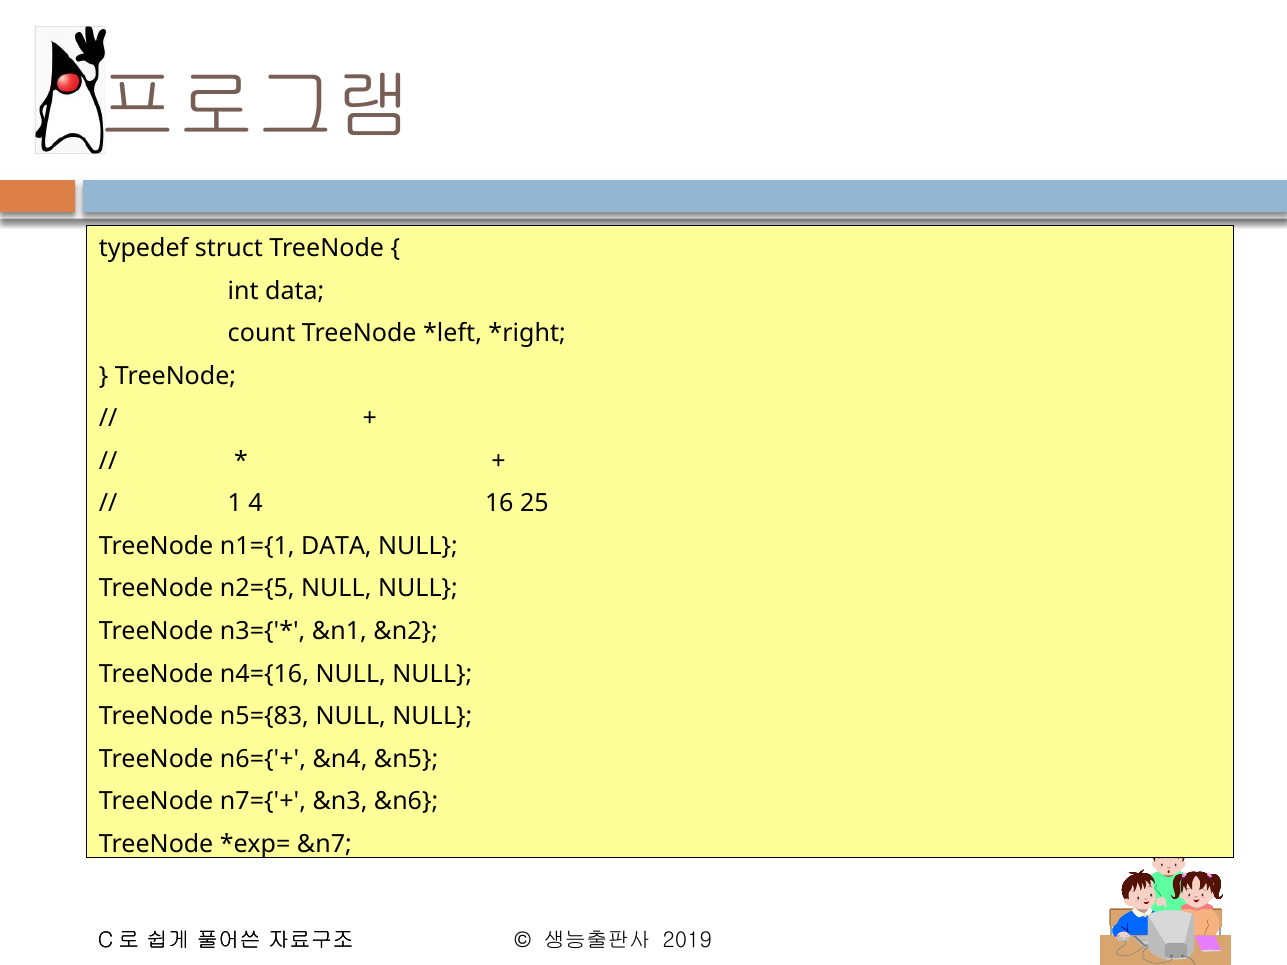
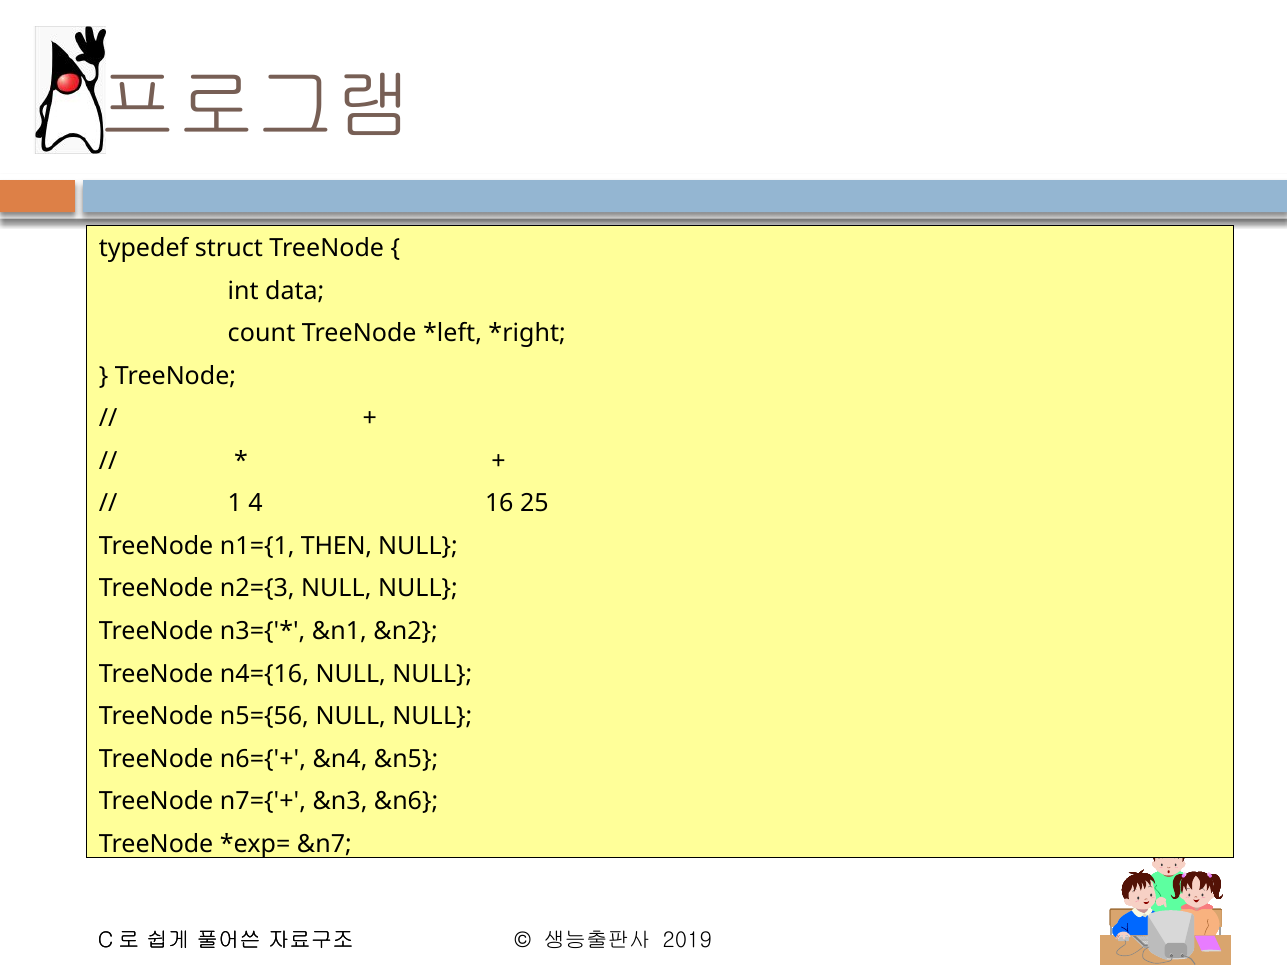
n1={1 DATA: DATA -> THEN (336, 546)
n2={5: n2={5 -> n2={3 (257, 589)
n5={83: n5={83 -> n5={56 (264, 717)
